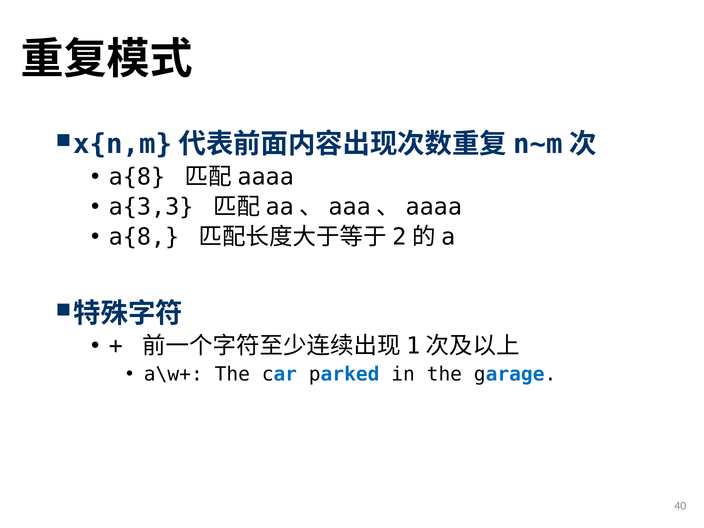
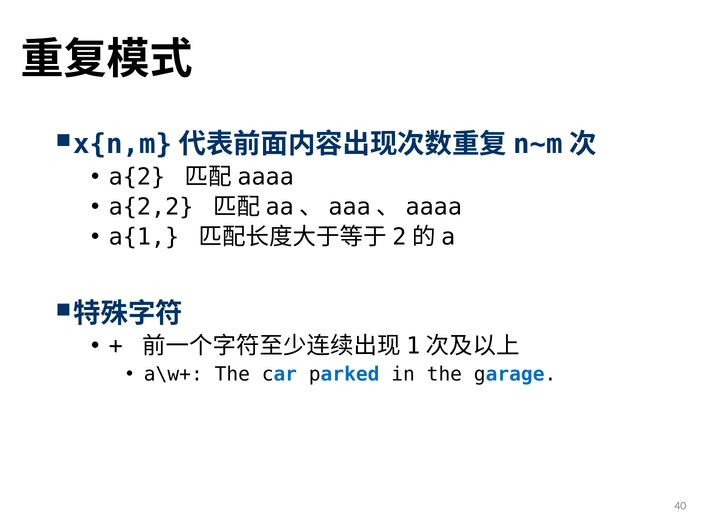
a{8: a{8 -> a{2 (137, 177)
a{3,3: a{3,3 -> a{2,2 (151, 207)
a{8: a{8 -> a{1 (144, 237)
